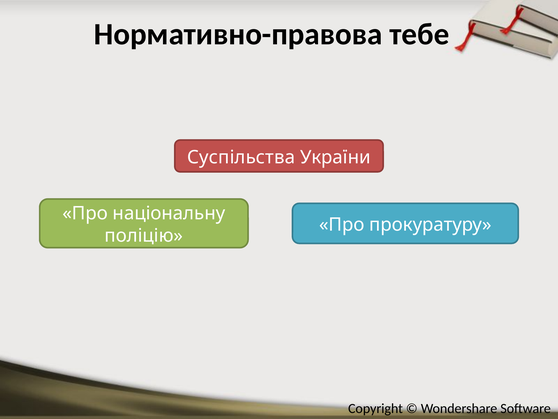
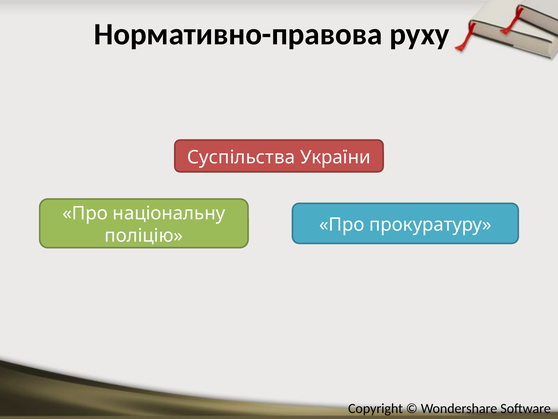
тебе: тебе -> руху (419, 34)
